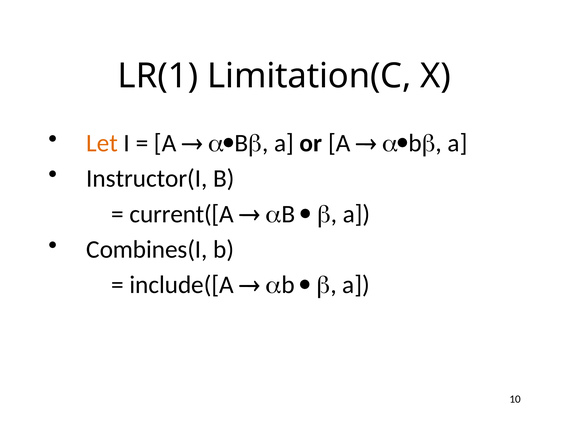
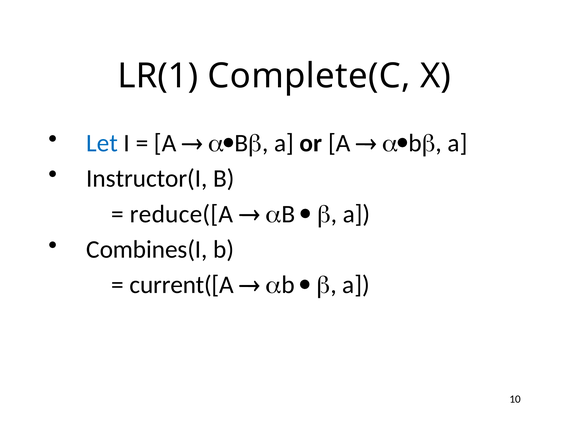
Limitation(C: Limitation(C -> Complete(C (309, 76)
Let colour: orange -> blue (102, 143)
current([A: current([A -> reduce([A (181, 214)
include([A: include([A -> current([A (182, 285)
